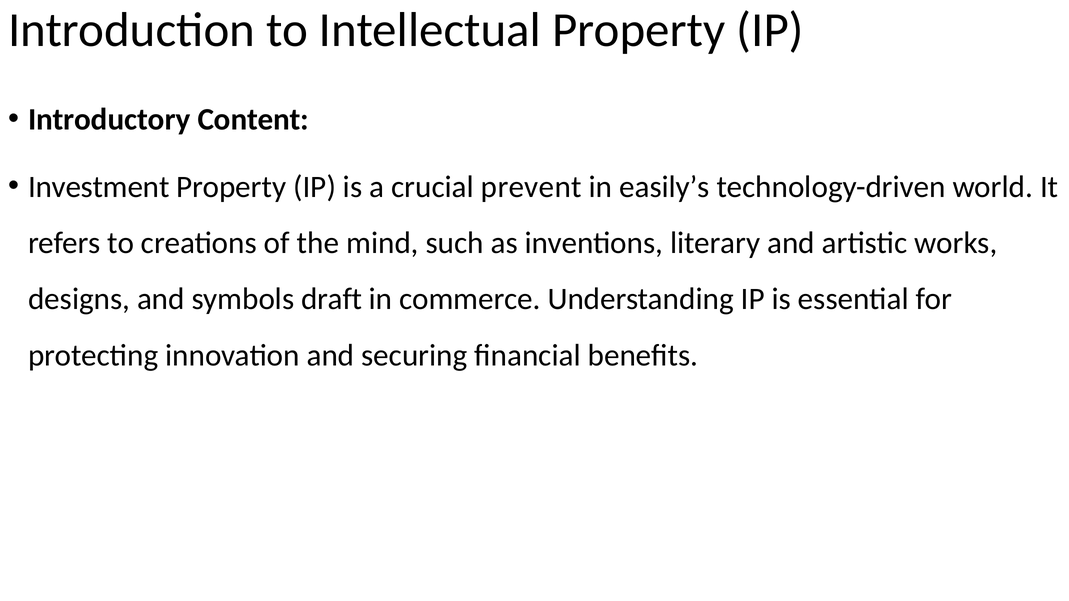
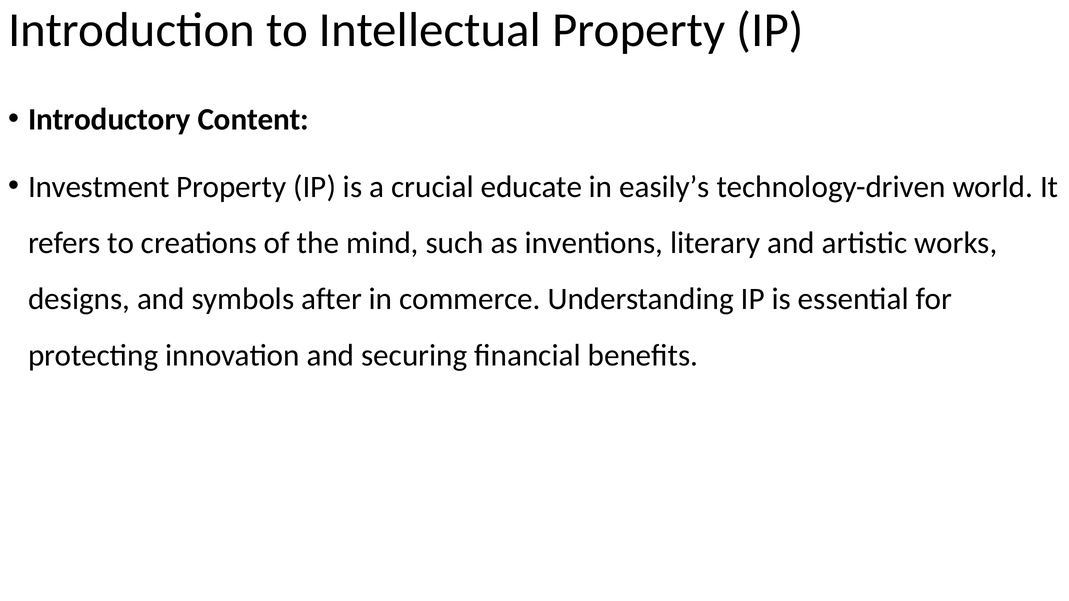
prevent: prevent -> educate (532, 187)
draft: draft -> after (332, 299)
